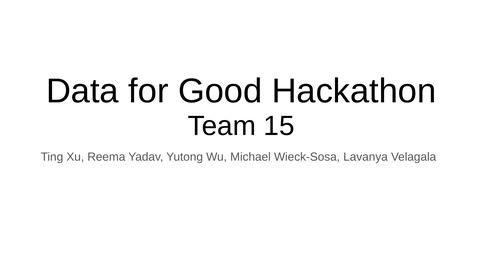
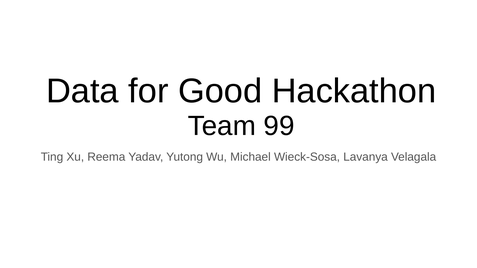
15: 15 -> 99 (279, 126)
